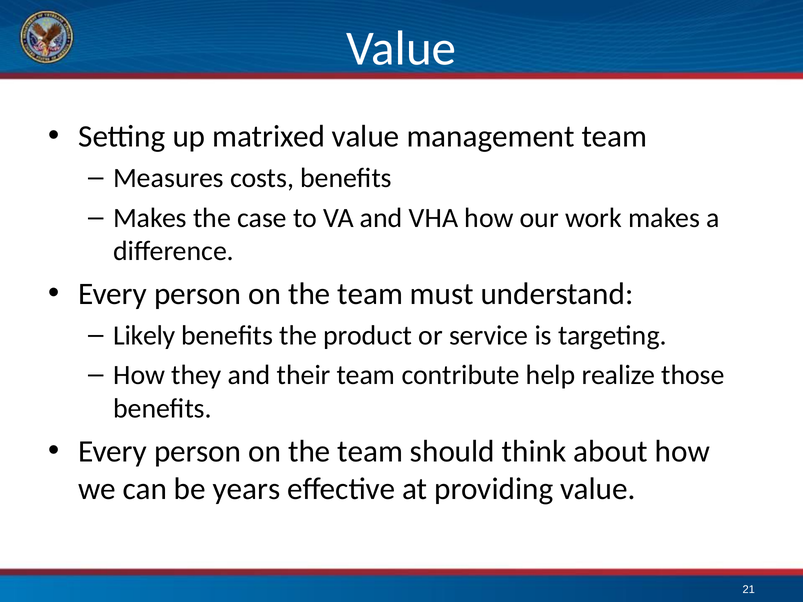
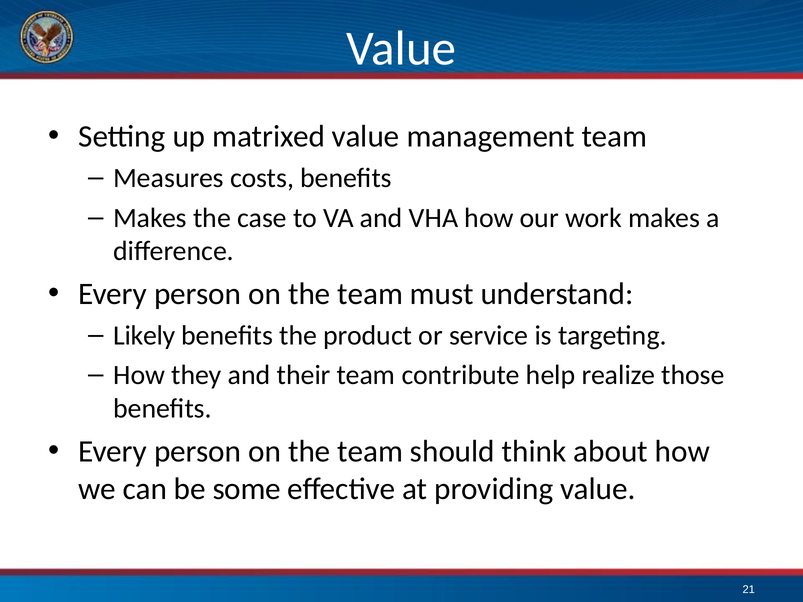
years: years -> some (247, 489)
